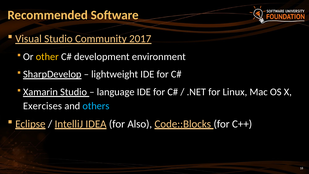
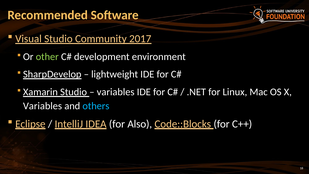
other colour: yellow -> light green (47, 57)
language: language -> variables (116, 92)
Exercises: Exercises -> Variables (43, 106)
